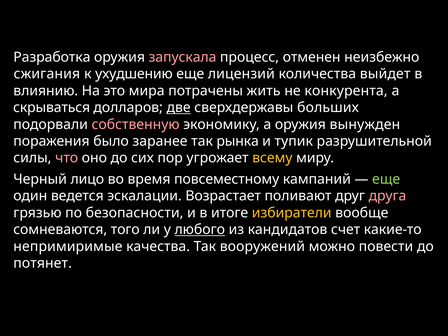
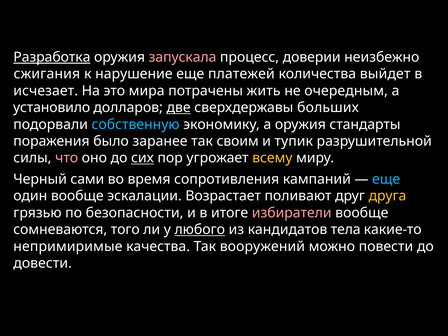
Разработка underline: none -> present (52, 57)
отменен: отменен -> доверии (312, 57)
ухудшению: ухудшению -> нарушение (134, 74)
лицензий: лицензий -> платежей (241, 74)
влиянию: влиянию -> исчезает (46, 91)
конкурента: конкурента -> очередным (346, 91)
скрываться: скрываться -> установило (52, 108)
собственную colour: pink -> light blue (136, 124)
вынужден: вынужден -> стандарты (365, 124)
рынка: рынка -> своим (238, 141)
сих underline: none -> present (142, 158)
лицо: лицо -> сами (87, 179)
повсеместному: повсеместному -> сопротивления (227, 179)
еще colour: light green -> light blue (386, 179)
один ведется: ведется -> вообще (77, 196)
друга colour: pink -> yellow (388, 196)
избиратели colour: yellow -> pink (292, 213)
счет: счет -> тела (346, 230)
потянет: потянет -> довести (43, 263)
